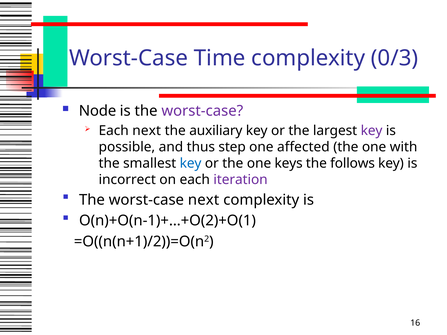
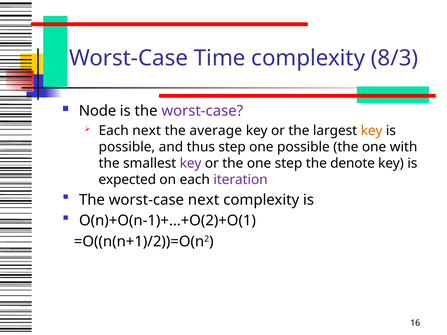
0/3: 0/3 -> 8/3 (395, 58)
auxiliary: auxiliary -> average (216, 131)
key colour: purple -> orange (372, 131)
one affected: affected -> possible (303, 147)
key colour: blue -> purple (191, 163)
one keys: keys -> step (289, 163)
follows: follows -> denote (353, 163)
incorrect: incorrect -> expected (127, 180)
